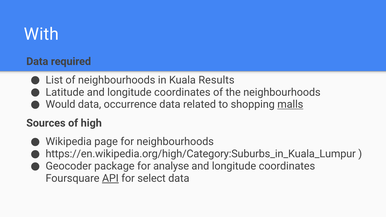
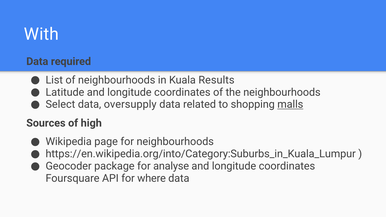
Would: Would -> Select (60, 104)
occurrence: occurrence -> oversupply (130, 104)
https://en.wikipedia.org/high/Category:Suburbs_in_Kuala_Lumpur: https://en.wikipedia.org/high/Category:Suburbs_in_Kuala_Lumpur -> https://en.wikipedia.org/into/Category:Suburbs_in_Kuala_Lumpur (201, 154)
API underline: present -> none (110, 178)
select: select -> where (152, 178)
